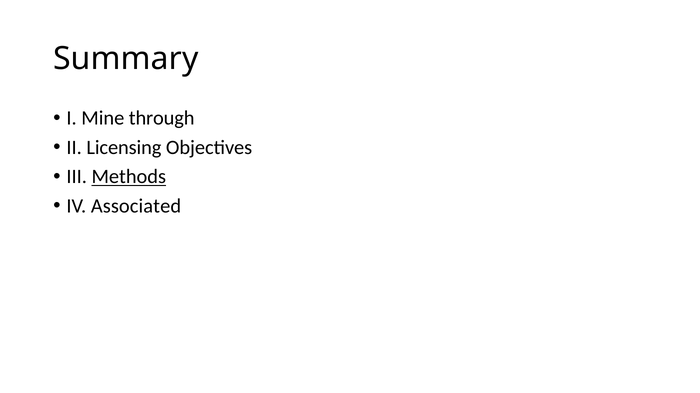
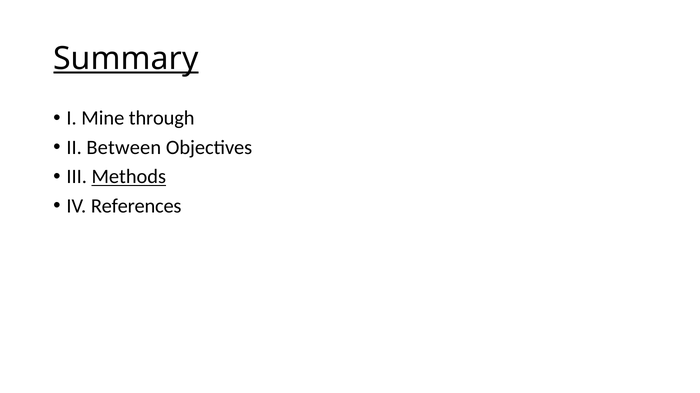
Summary underline: none -> present (126, 59)
Licensing: Licensing -> Between (124, 148)
Associated: Associated -> References (136, 206)
